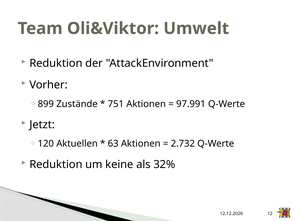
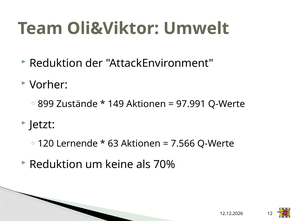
751: 751 -> 149 (116, 104)
Aktuellen: Aktuellen -> Lernende (77, 144)
2.732: 2.732 -> 7.566 (183, 144)
32%: 32% -> 70% (164, 165)
